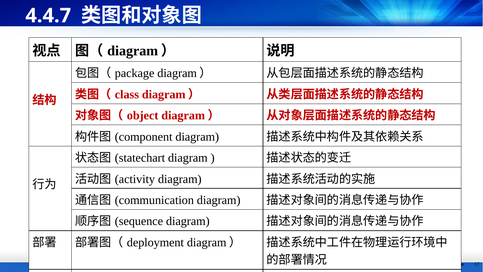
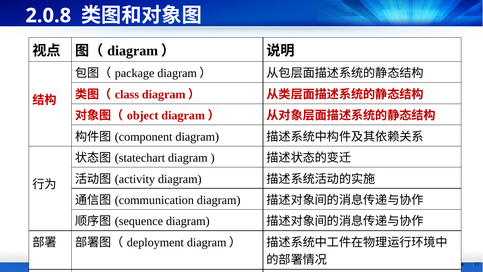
4.4.7: 4.4.7 -> 2.0.8 (48, 16)
